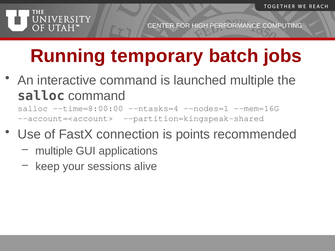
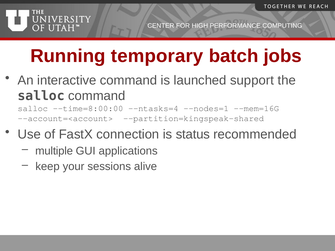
launched multiple: multiple -> support (252, 80)
points: points -> status (193, 134)
